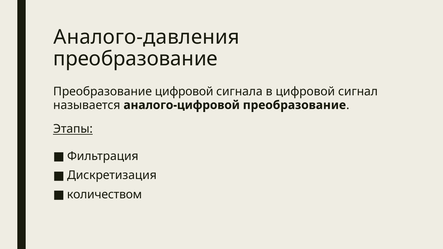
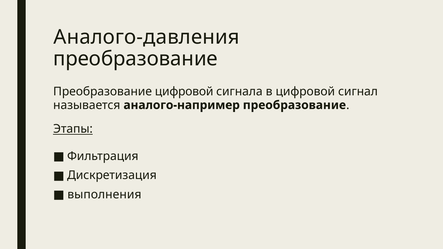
аналого-цифровой: аналого-цифровой -> аналого-например (182, 105)
количеством: количеством -> выполнения (104, 195)
